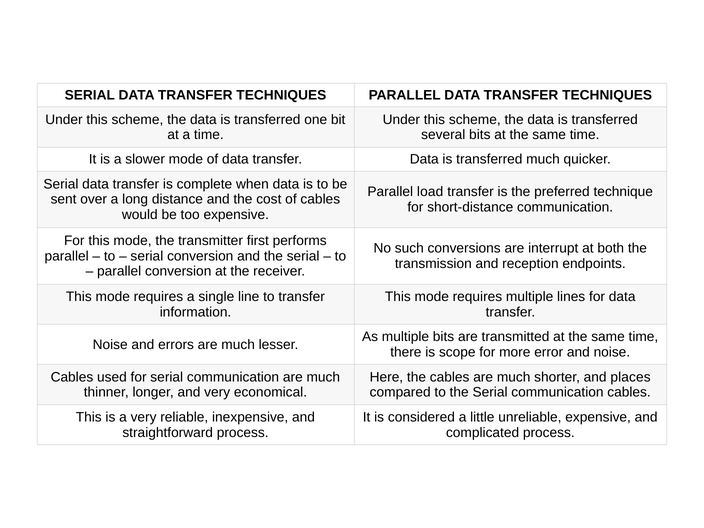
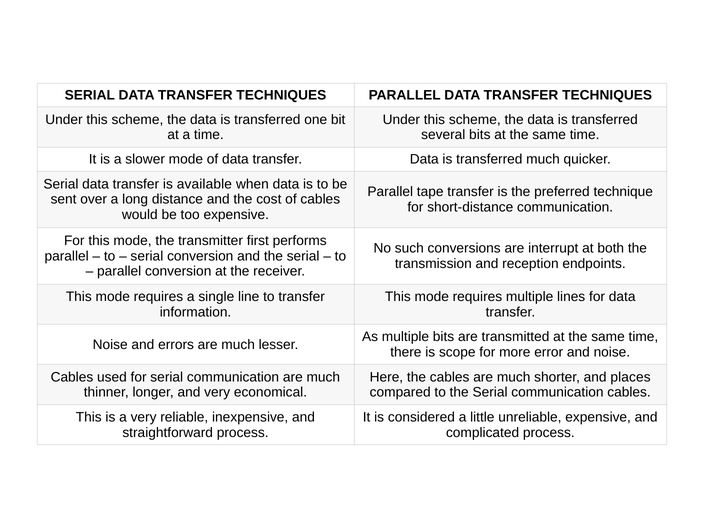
complete: complete -> available (204, 184)
load: load -> tape (430, 192)
